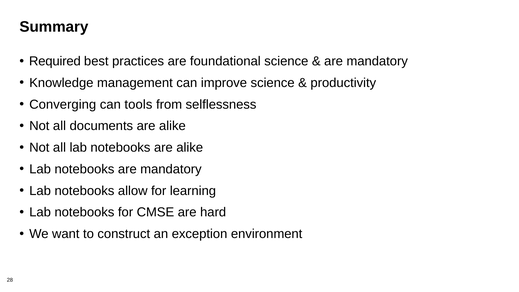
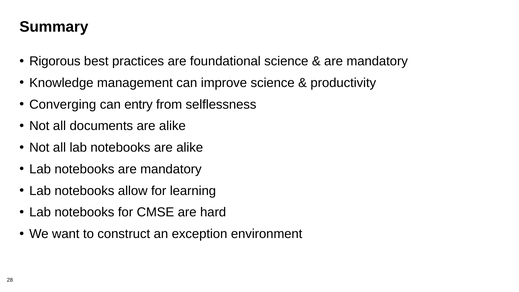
Required: Required -> Rigorous (55, 61)
tools: tools -> entry (139, 104)
